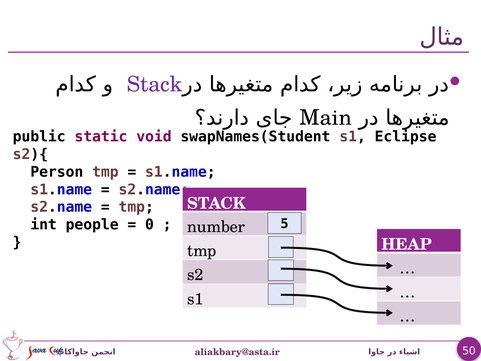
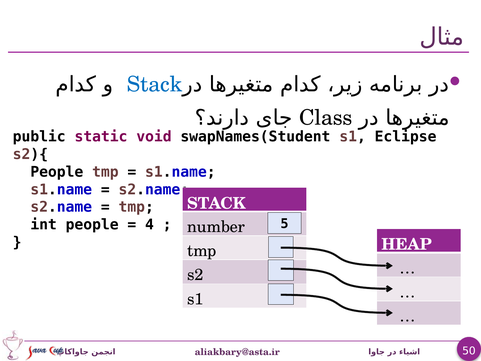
Stack colour: purple -> blue (155, 85)
Main: Main -> Class (326, 118)
Person: Person -> People (57, 172)
0: 0 -> 4 (149, 225)
